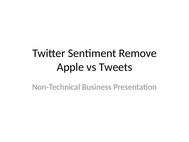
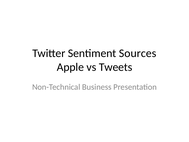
Remove: Remove -> Sources (138, 53)
